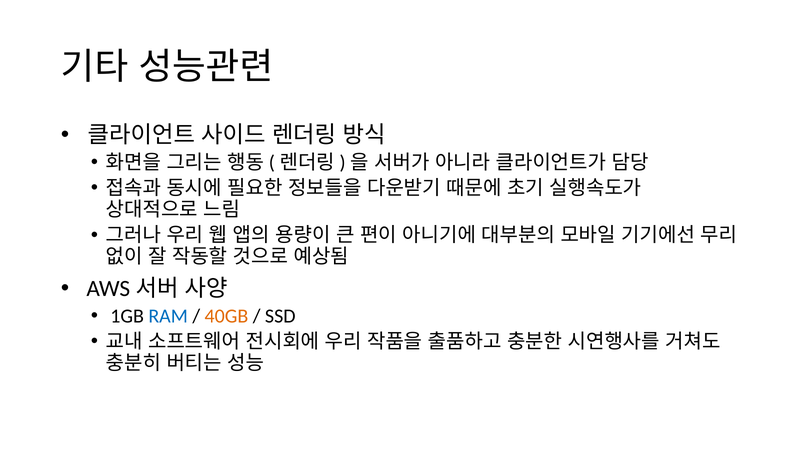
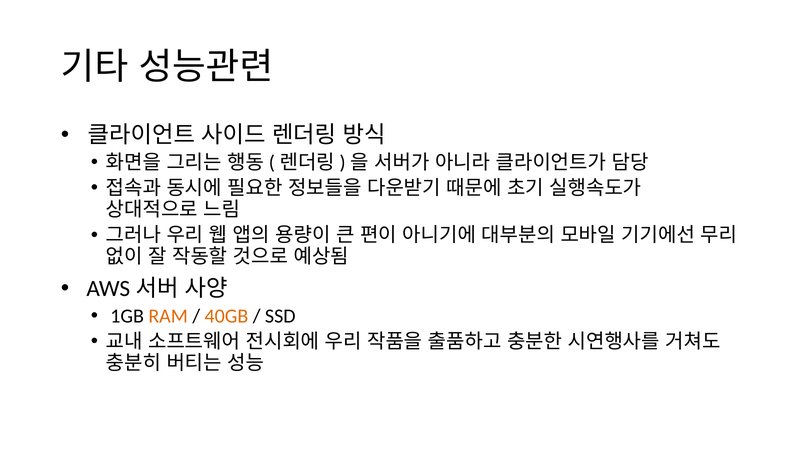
RAM colour: blue -> orange (168, 316)
